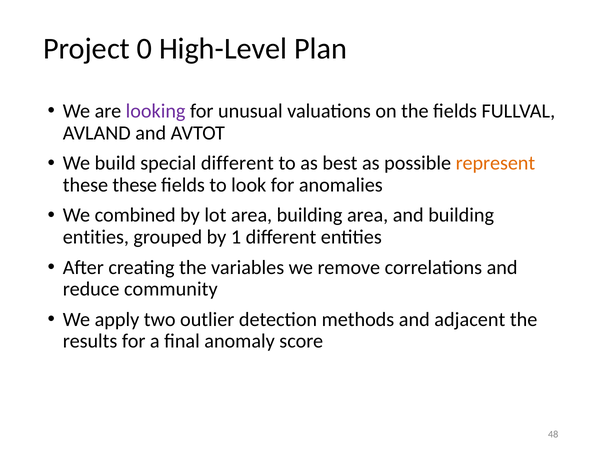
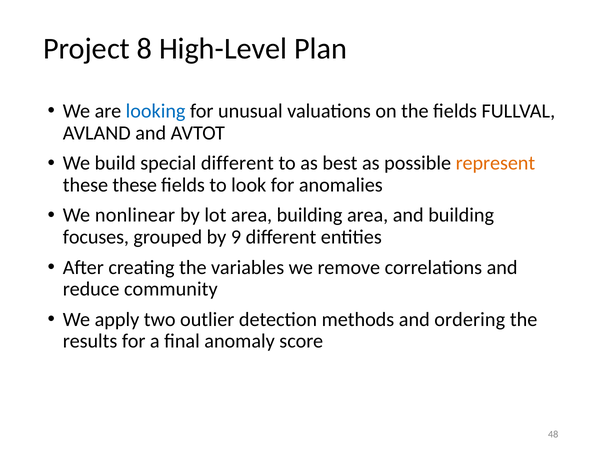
0: 0 -> 8 (145, 49)
looking colour: purple -> blue (156, 111)
combined: combined -> nonlinear (135, 215)
entities: entities -> focuses (96, 237)
1: 1 -> 9 (236, 237)
adjacent: adjacent -> ordering (470, 319)
